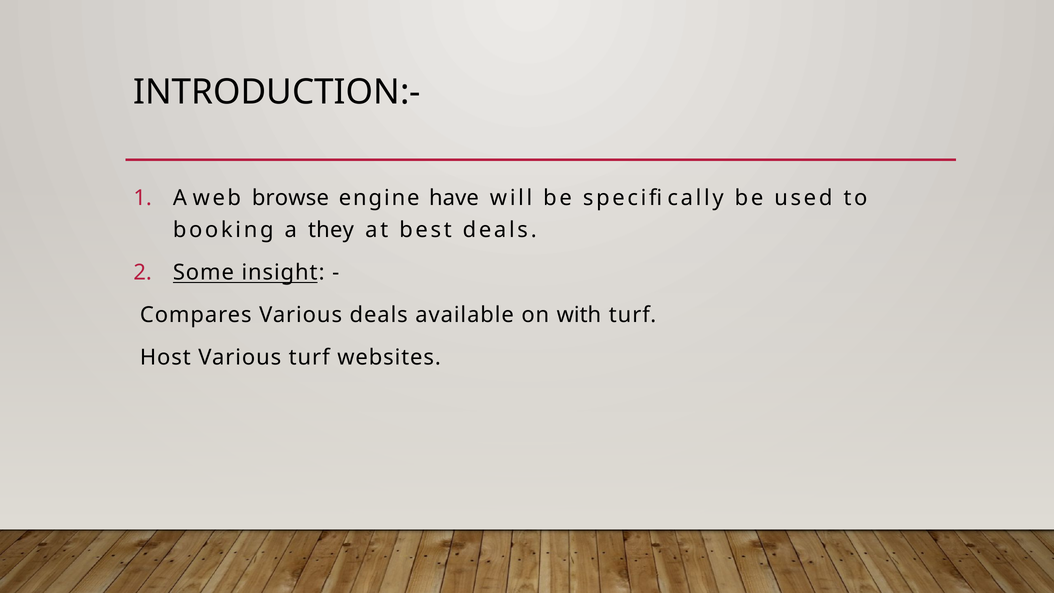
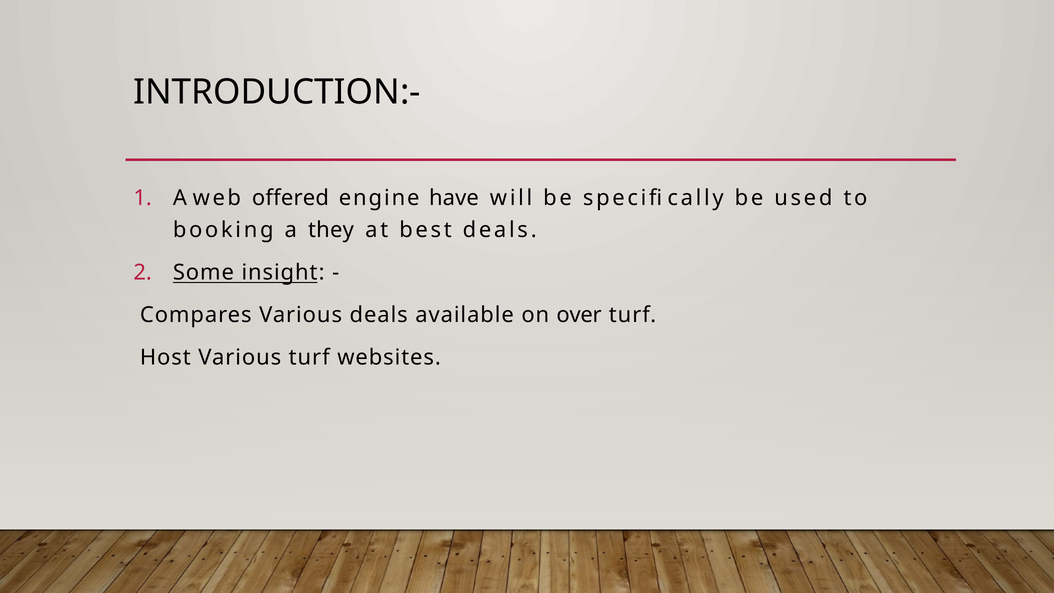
browse: browse -> offered (290, 198)
with: with -> over (579, 315)
